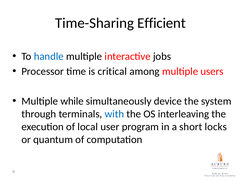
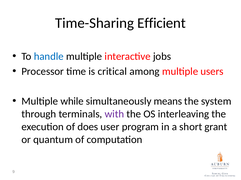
device: device -> means (168, 102)
with colour: blue -> purple (114, 114)
local: local -> does (88, 127)
locks: locks -> grant (216, 127)
